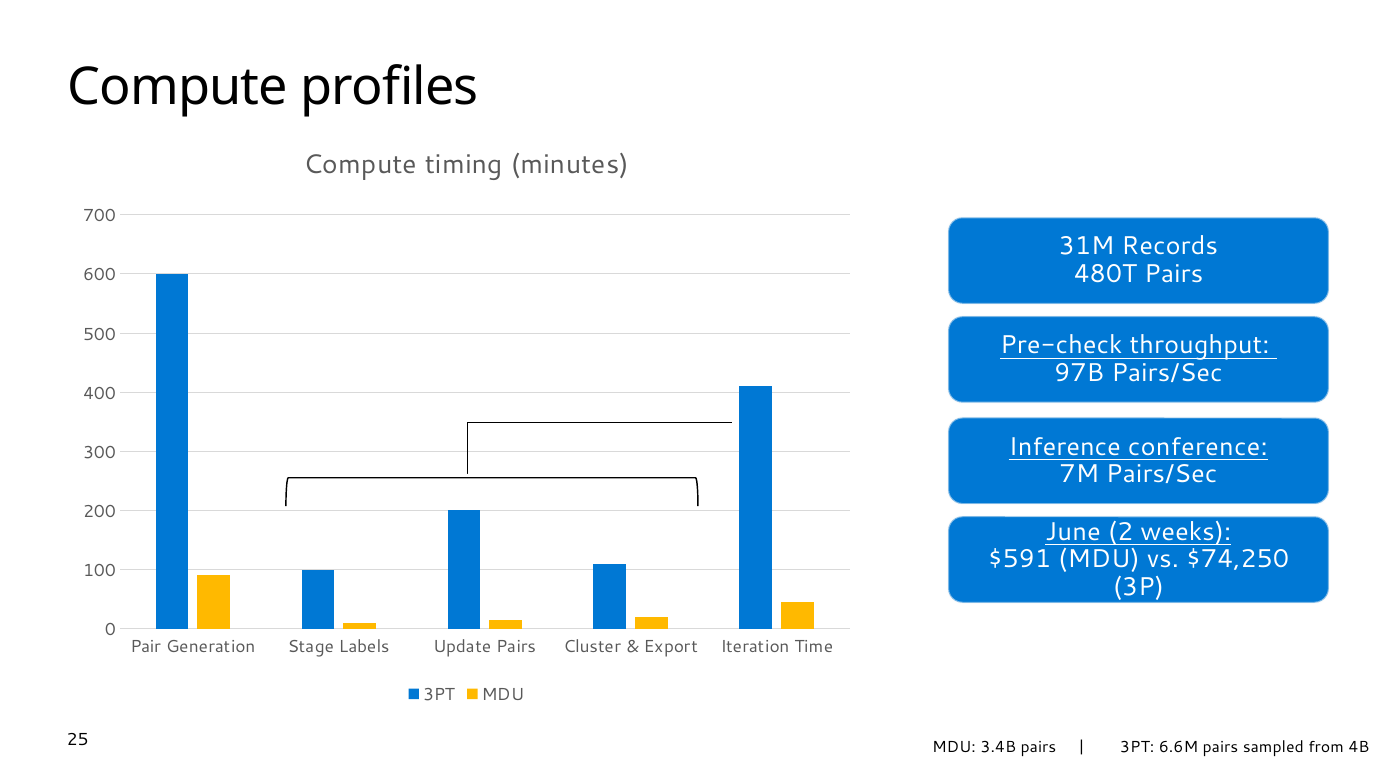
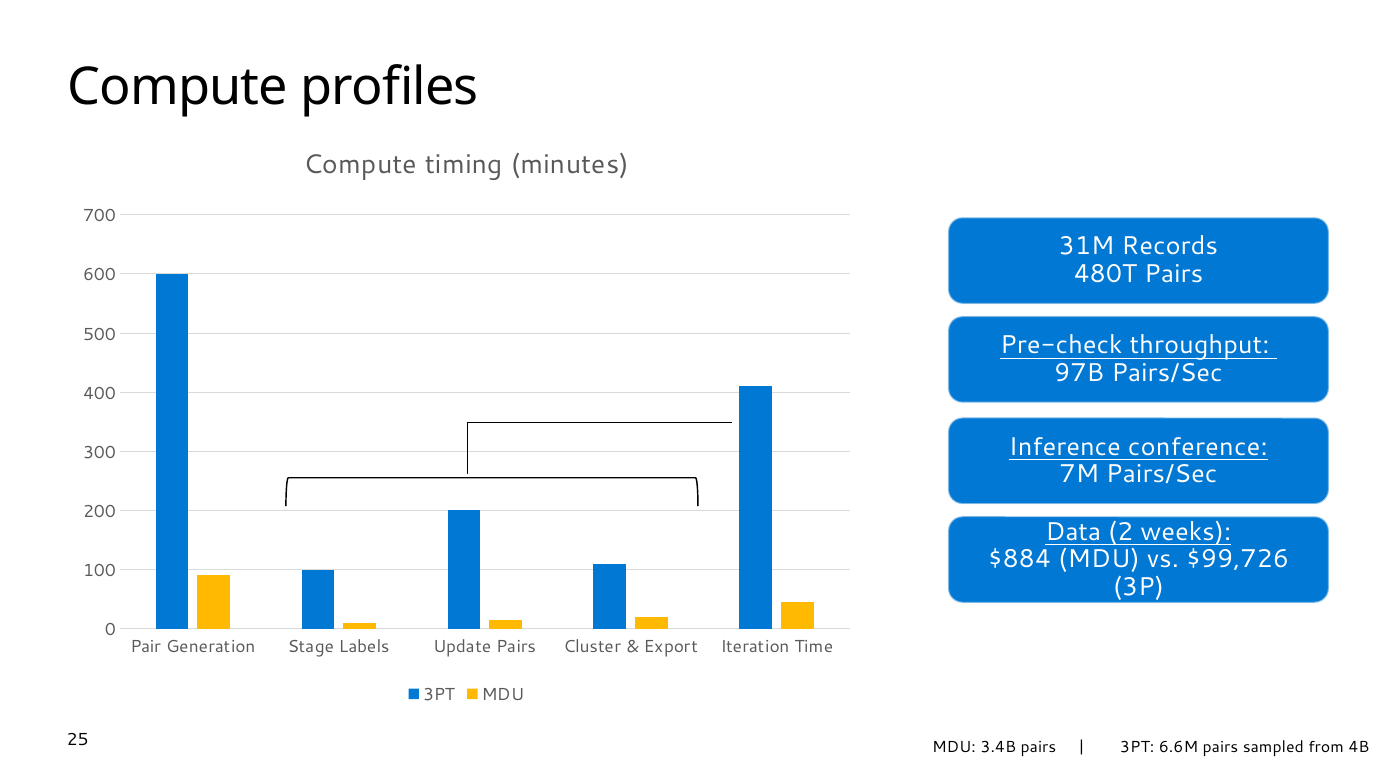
June: June -> Data (1073, 531)
$591: $591 -> $884 (1019, 559)
$74,250: $74,250 -> $99,726 (1237, 559)
